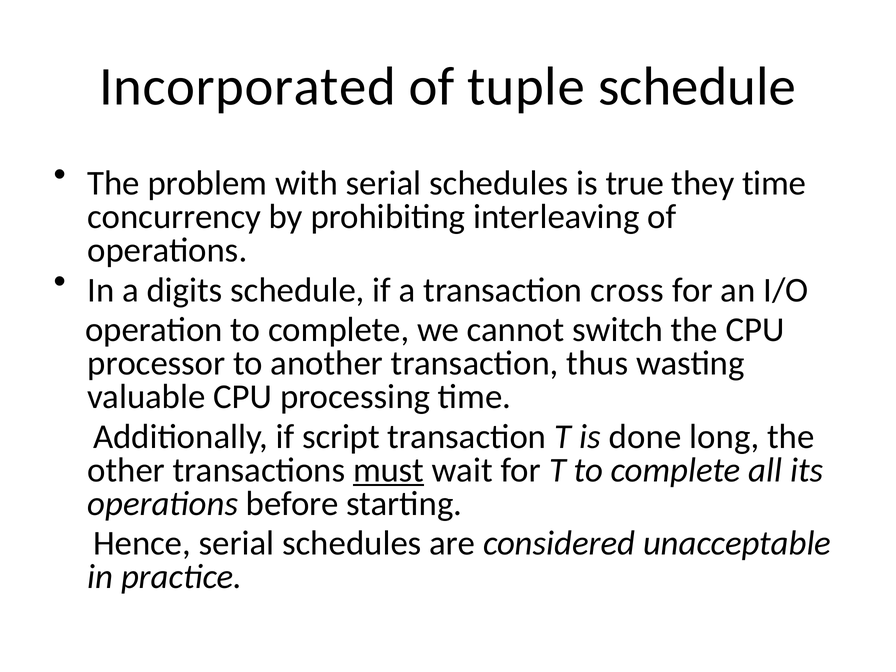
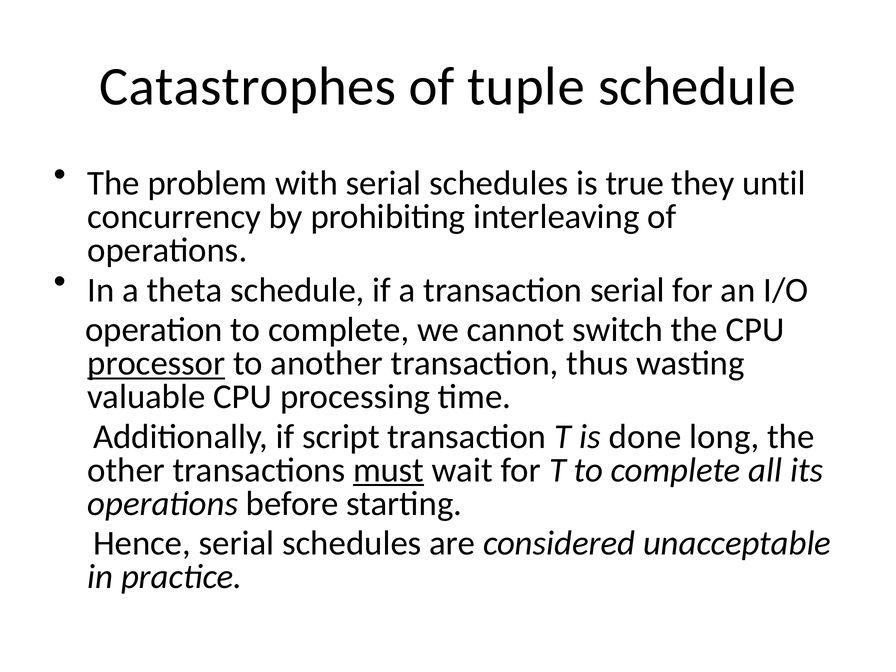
Incorporated: Incorporated -> Catastrophes (248, 87)
they time: time -> until (774, 183)
digits: digits -> theta (185, 290)
transaction cross: cross -> serial (627, 290)
processor underline: none -> present (156, 363)
